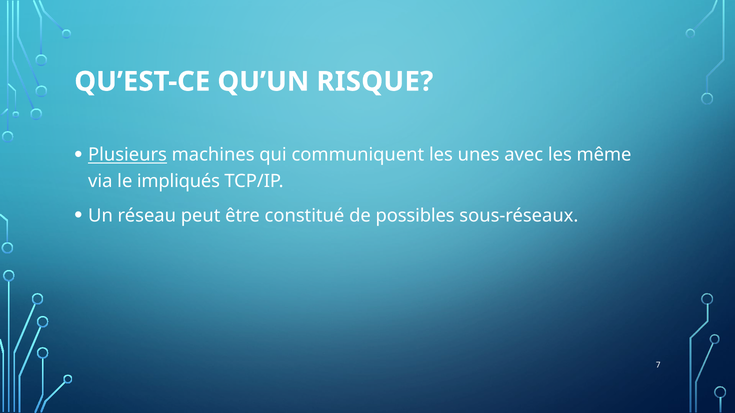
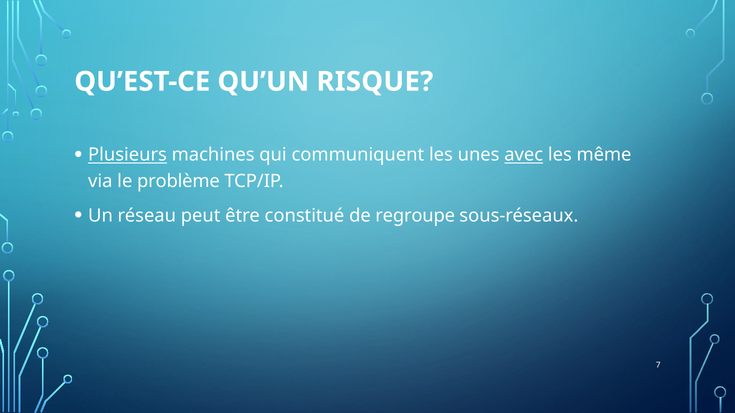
avec underline: none -> present (524, 155)
impliqués: impliqués -> problème (178, 182)
possibles: possibles -> regroupe (415, 216)
